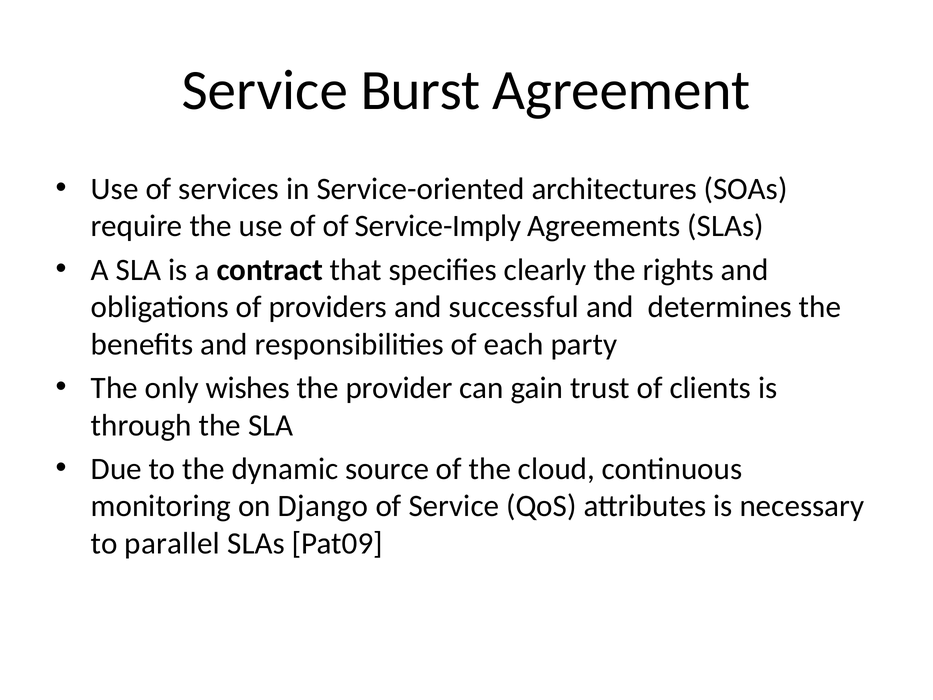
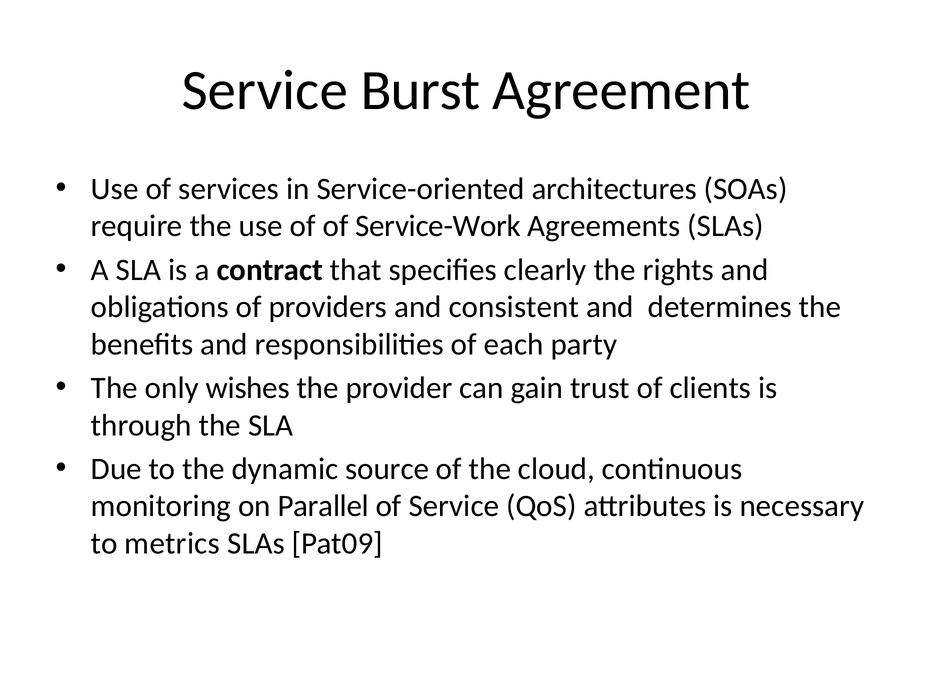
Service-Imply: Service-Imply -> Service-Work (438, 226)
successful: successful -> consistent (514, 307)
Django: Django -> Parallel (323, 506)
parallel: parallel -> metrics (172, 543)
